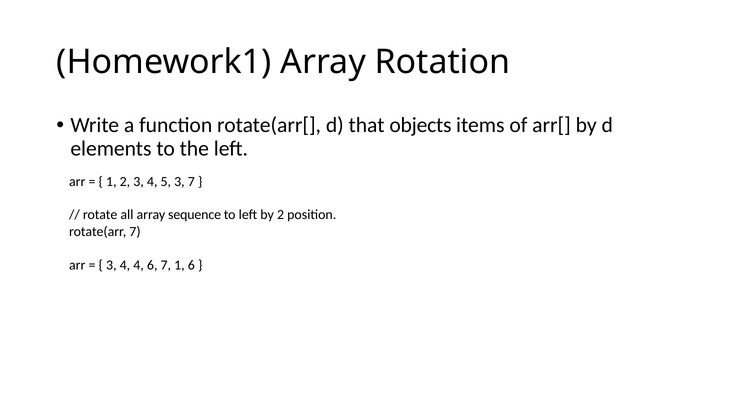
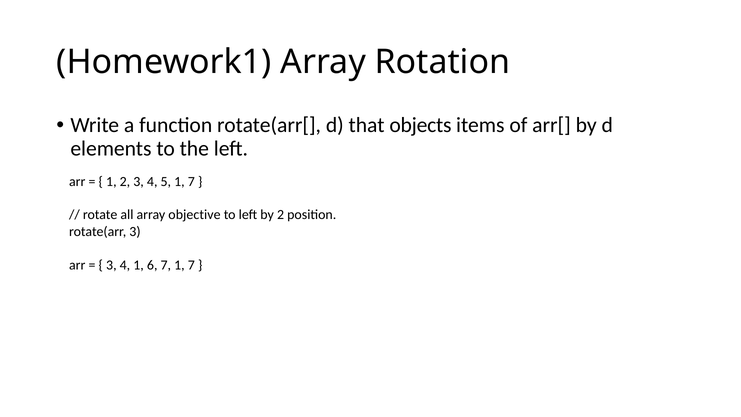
5 3: 3 -> 1 (179, 181)
sequence: sequence -> objective (194, 215)
rotate(arr 7: 7 -> 3 (135, 231)
4 4: 4 -> 1 (139, 265)
7 1 6: 6 -> 7 (191, 265)
